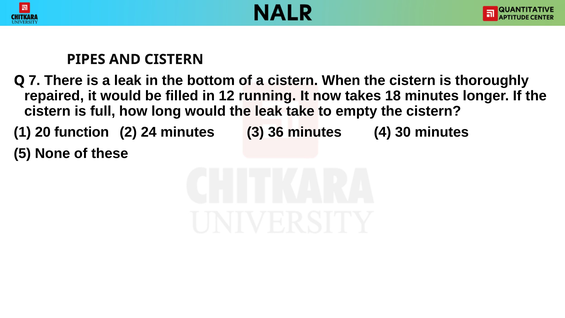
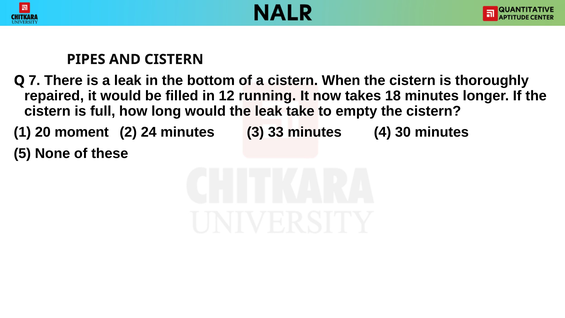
function: function -> moment (82, 132)
36: 36 -> 33 (276, 132)
